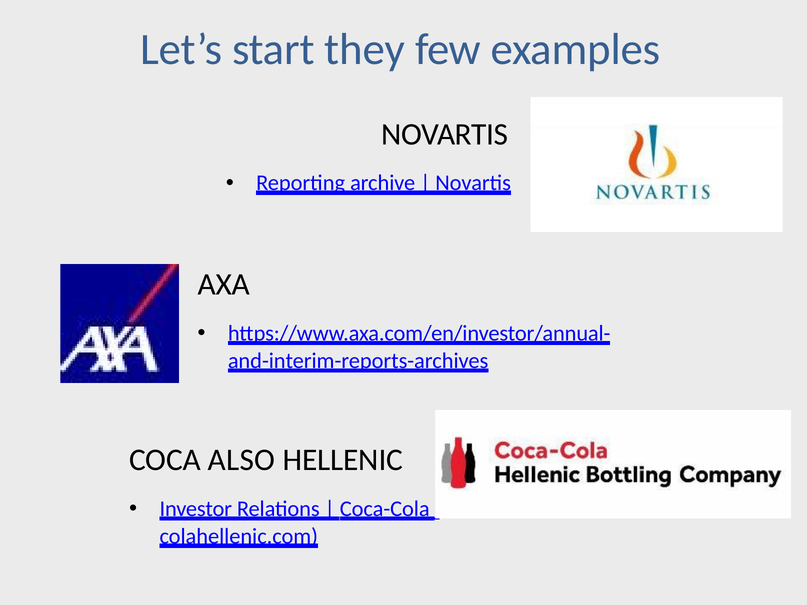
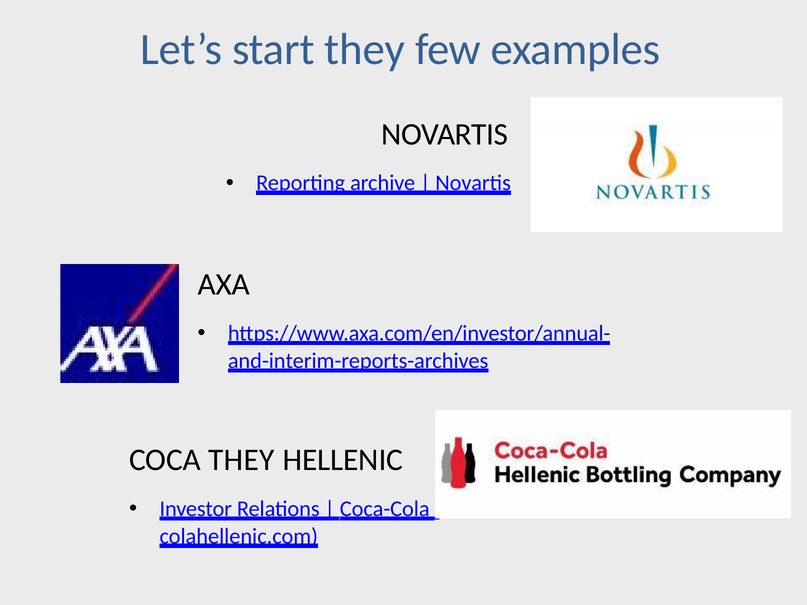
COCA ALSO: ALSO -> THEY (241, 460)
